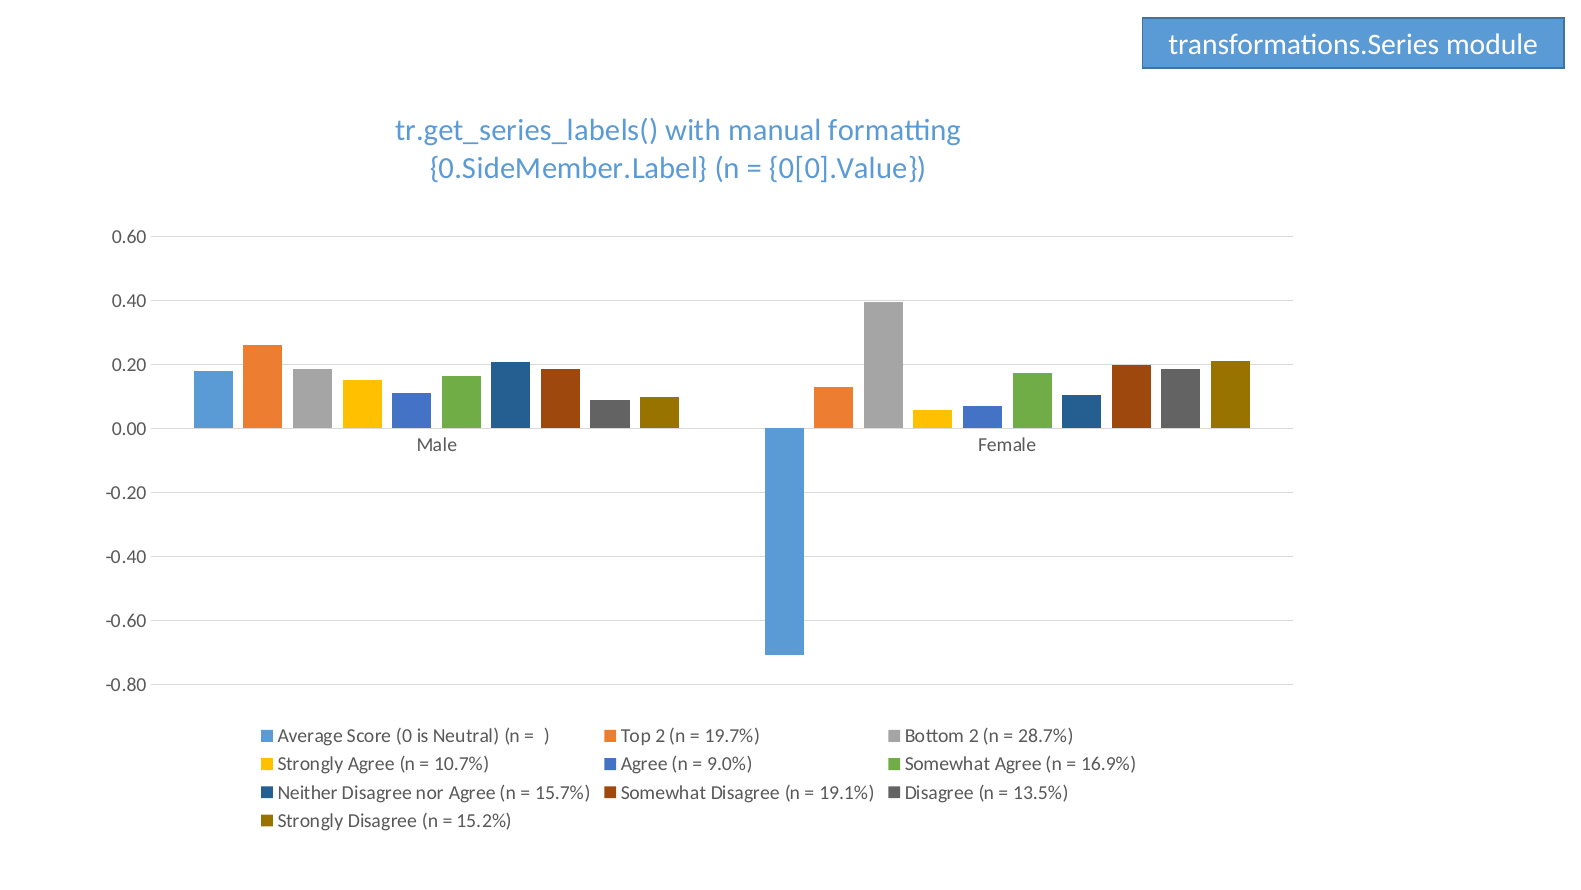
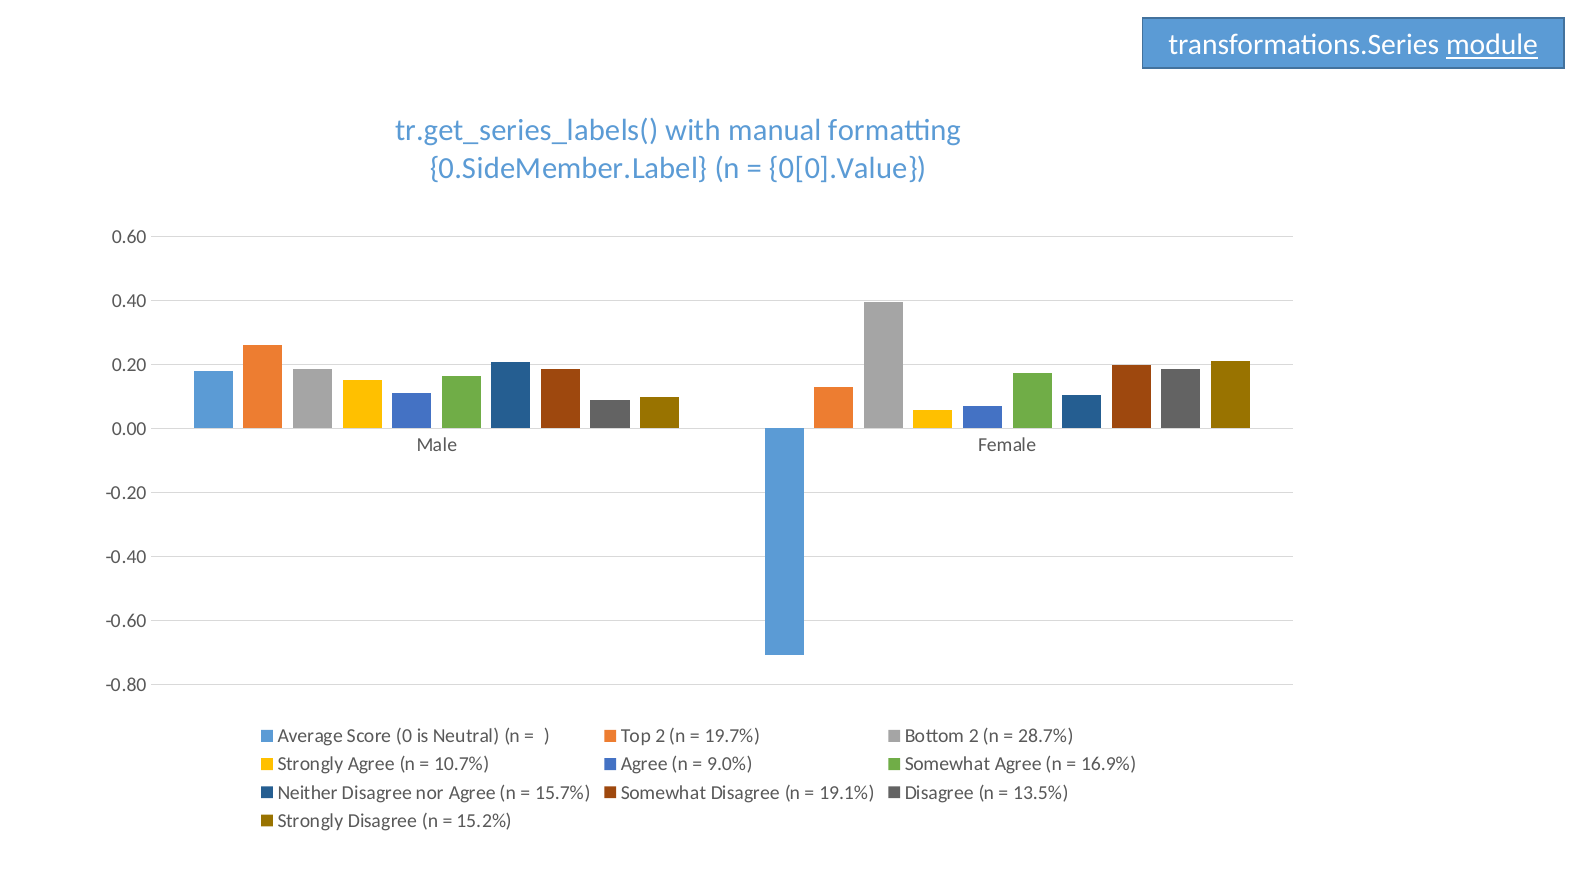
module underline: none -> present (1492, 45)
